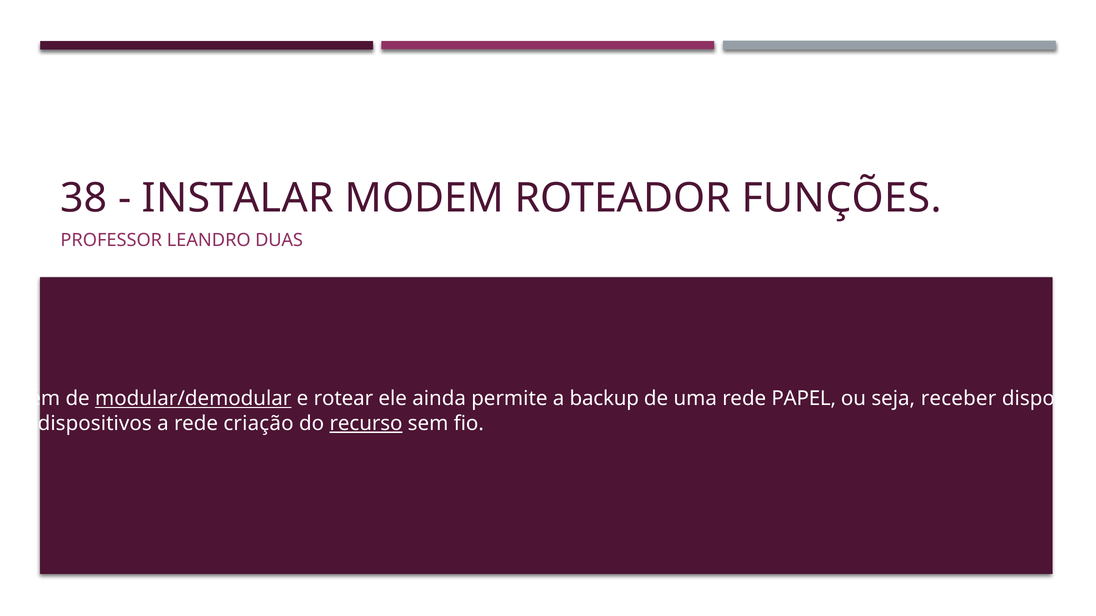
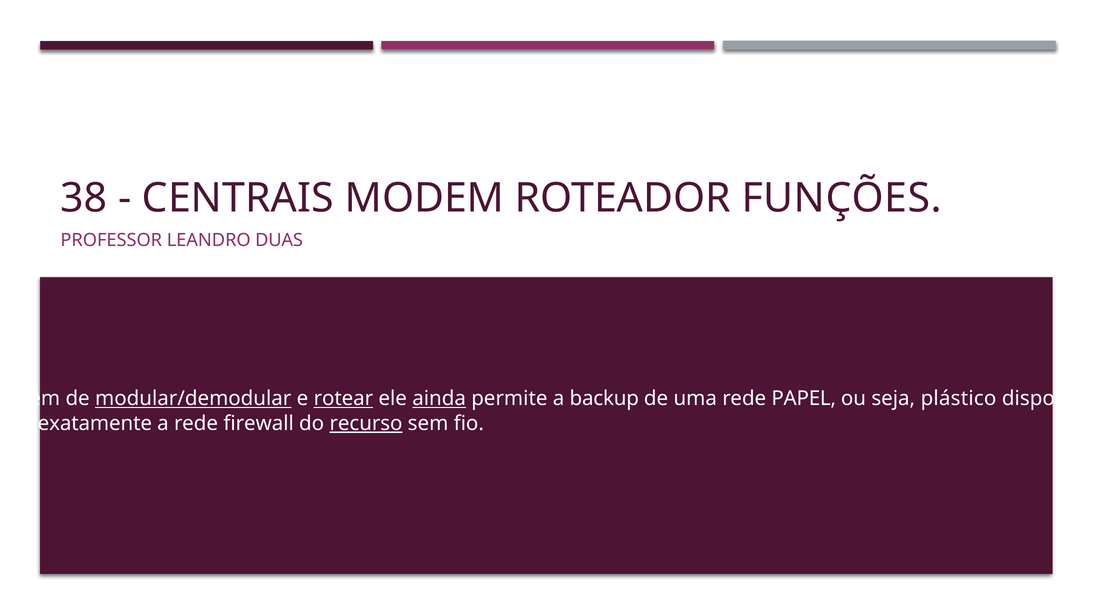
INSTALAR: INSTALAR -> CENTRAIS (238, 198)
rotear underline: none -> present (343, 399)
ainda underline: none -> present (439, 399)
receber: receber -> plástico (959, 399)
se dispositivos: dispositivos -> exatamente (95, 424)
criação: criação -> firewall (259, 424)
